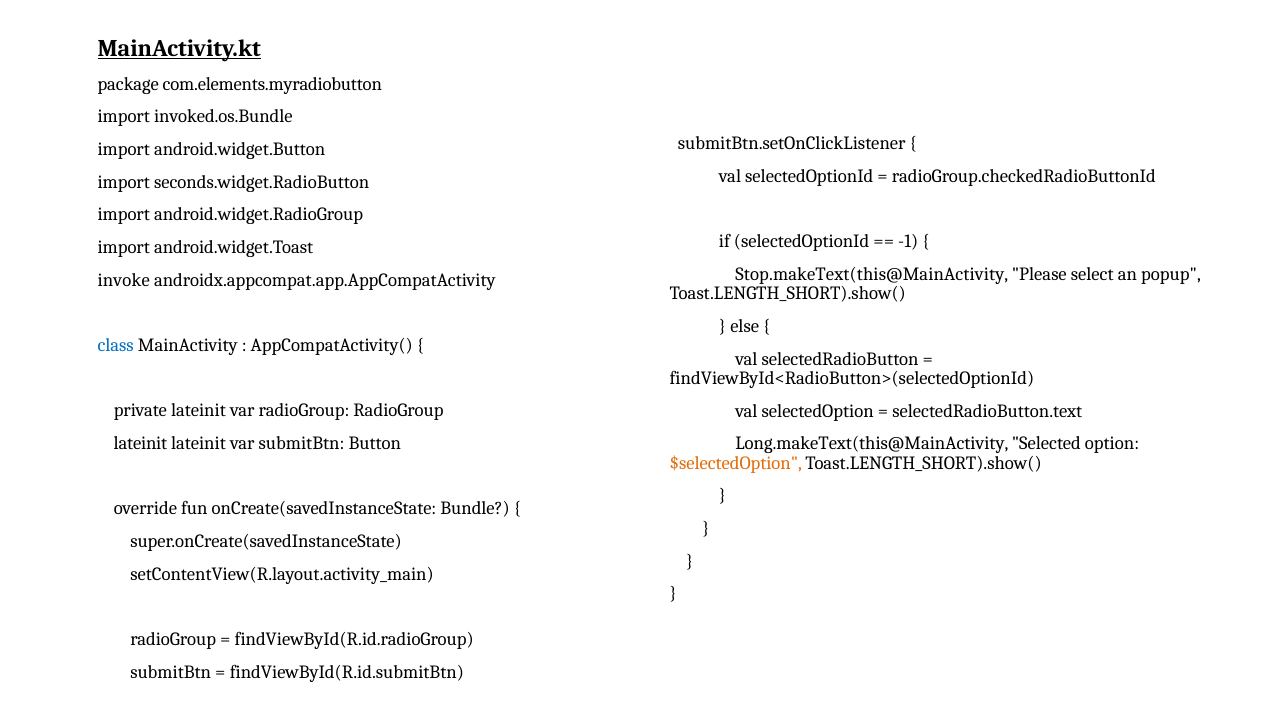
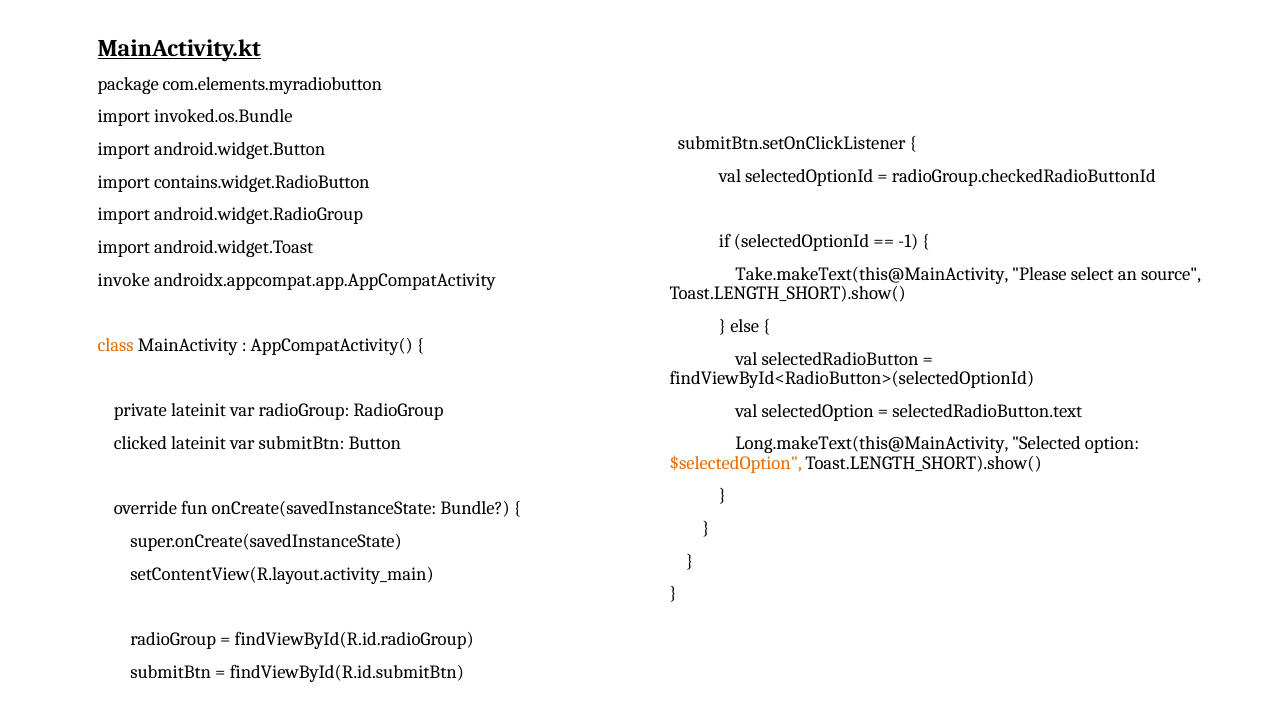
seconds.widget.RadioButton: seconds.widget.RadioButton -> contains.widget.RadioButton (262, 182)
Stop.makeText(this@MainActivity: Stop.makeText(this@MainActivity -> Take.makeText(this@MainActivity (872, 274)
popup: popup -> source (1171, 274)
class colour: blue -> orange (116, 345)
lateinit: lateinit -> clicked (140, 443)
